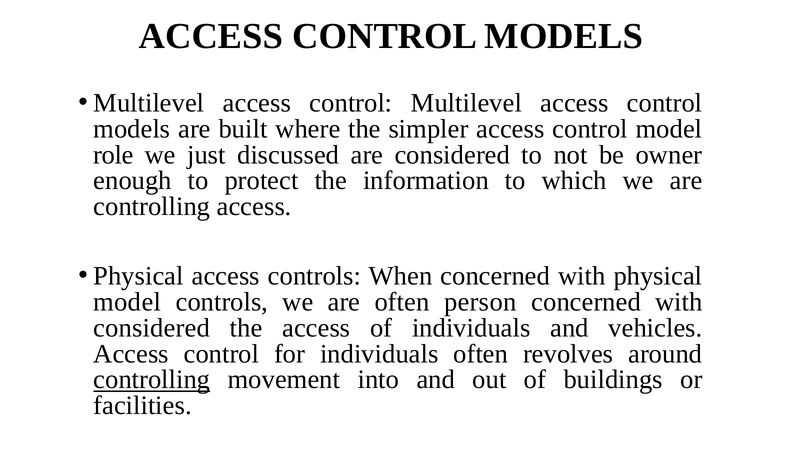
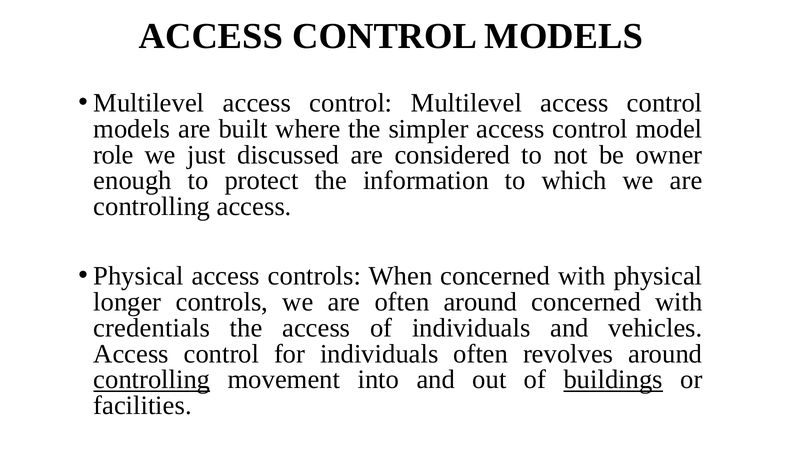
model: model -> longer (127, 302)
often person: person -> around (480, 302)
considered: considered -> credentials (152, 328)
buildings underline: none -> present (613, 380)
